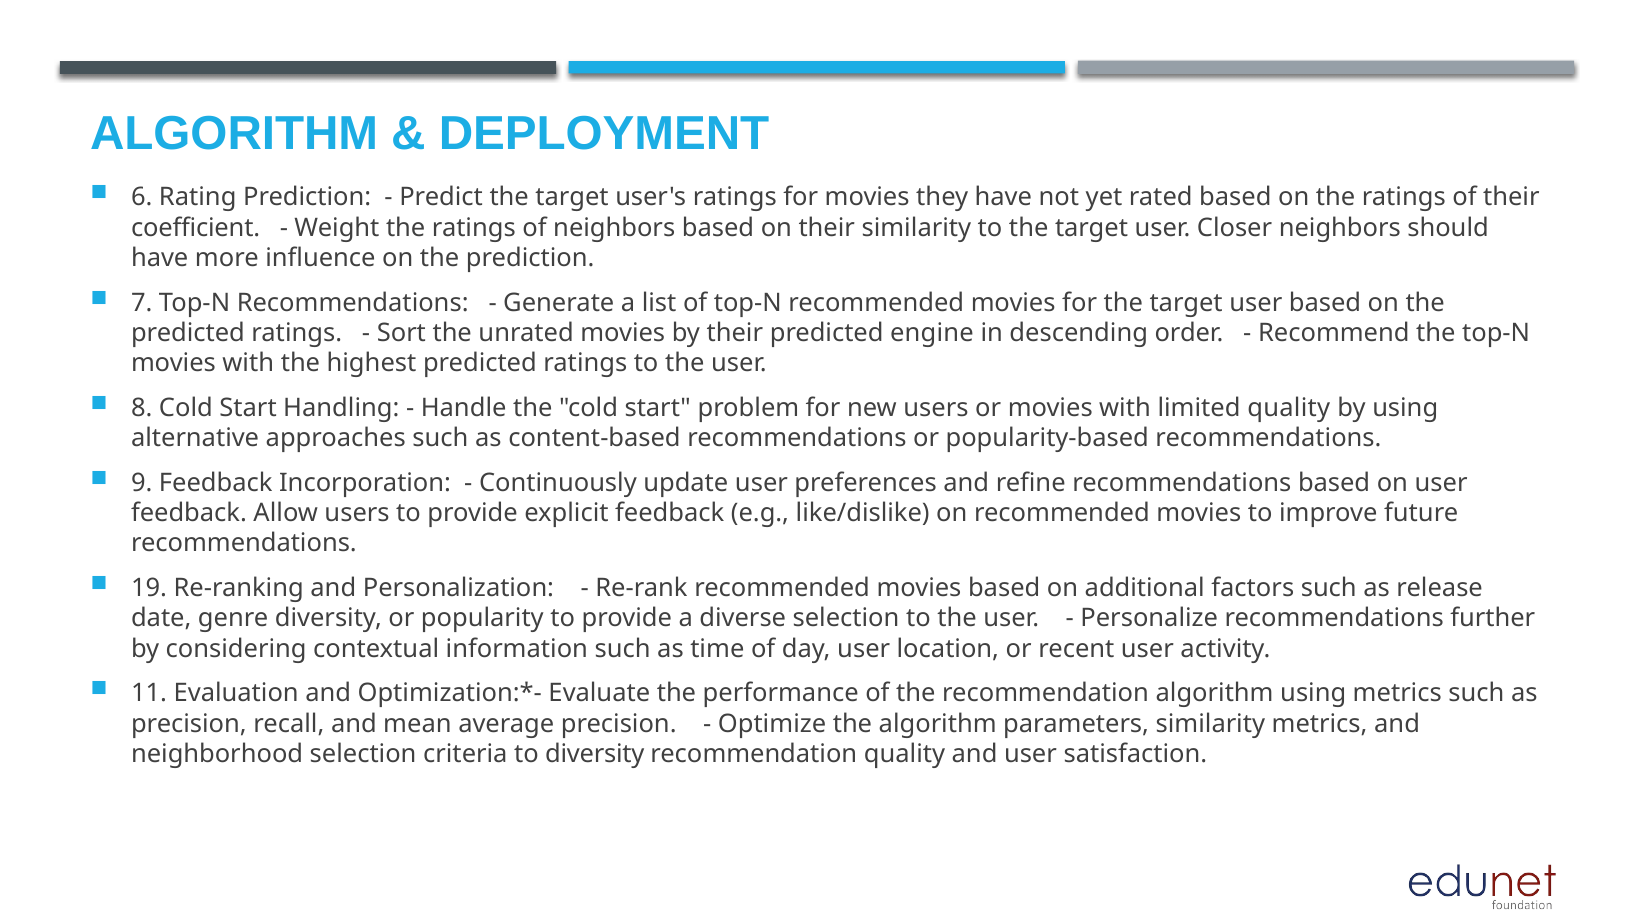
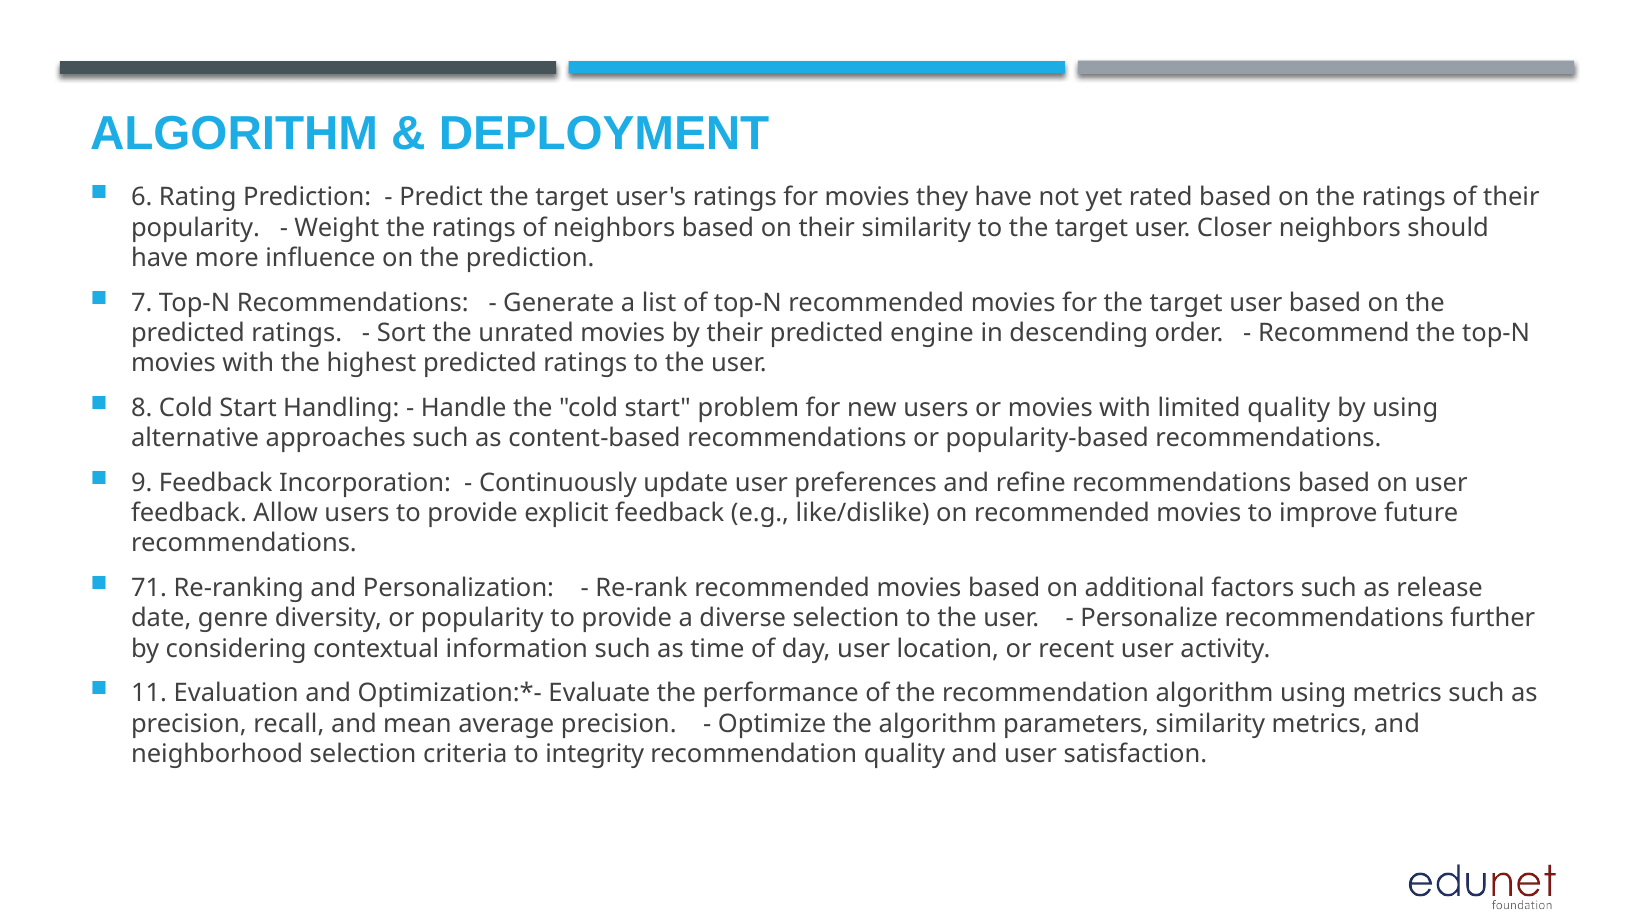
coefficient: coefficient -> popularity (196, 228)
19: 19 -> 71 (149, 588)
to diversity: diversity -> integrity (595, 754)
